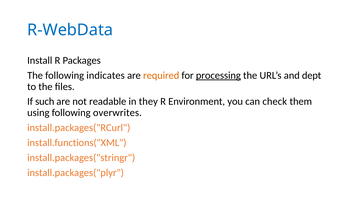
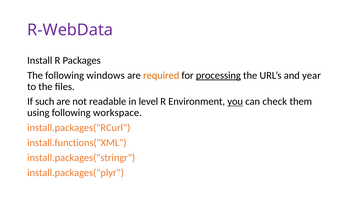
R-WebData colour: blue -> purple (70, 30)
indicates: indicates -> windows (106, 75)
dept: dept -> year (311, 75)
they: they -> level (148, 101)
you underline: none -> present (235, 101)
overwrites: overwrites -> workspace (117, 113)
